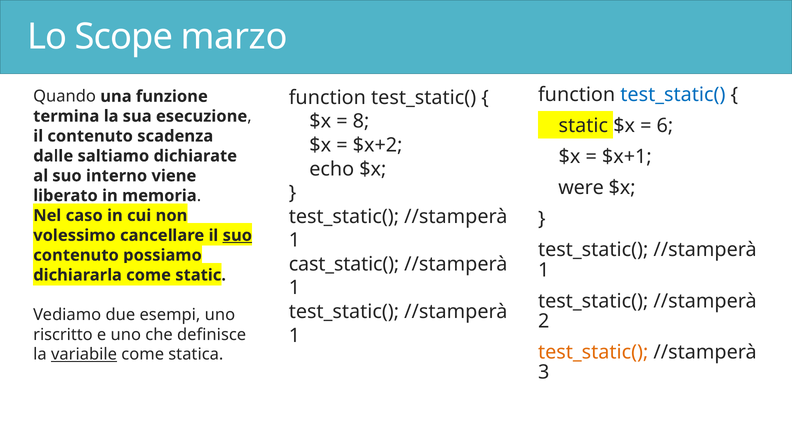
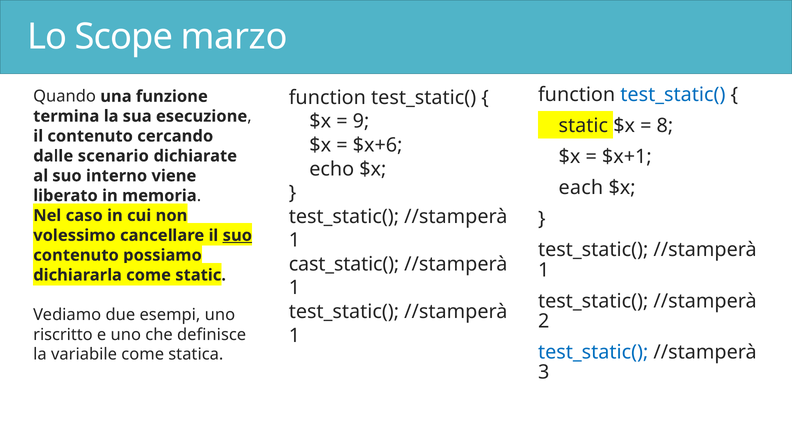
8: 8 -> 9 (361, 121)
6: 6 -> 8 (665, 126)
scadenza: scadenza -> cercando (175, 136)
$x+2: $x+2 -> $x+6 (378, 145)
saltiamo: saltiamo -> scenario (113, 156)
were: were -> each (581, 188)
test_static( colour: orange -> blue (593, 352)
variabile underline: present -> none (84, 354)
